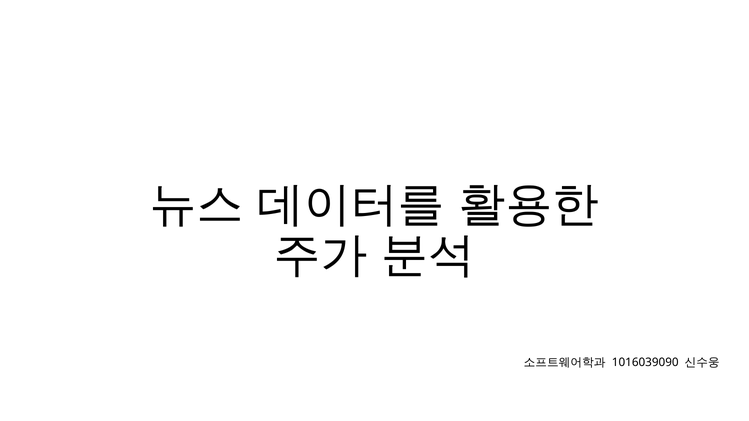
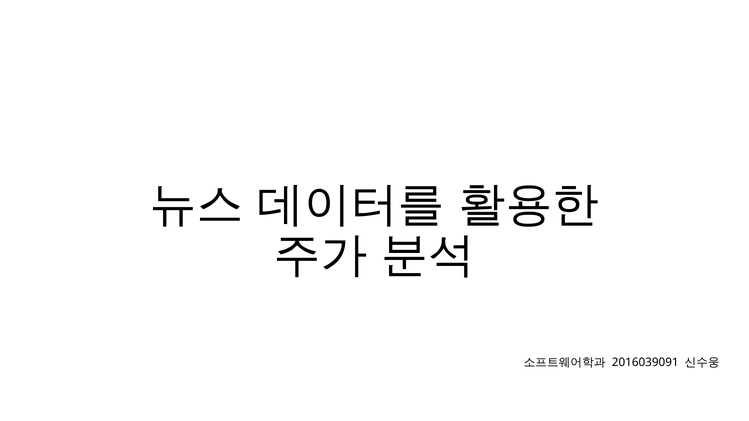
1016039090: 1016039090 -> 2016039091 (645, 363)
